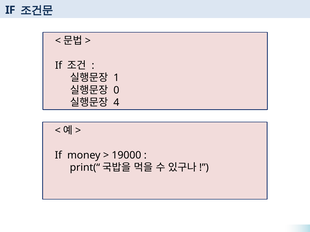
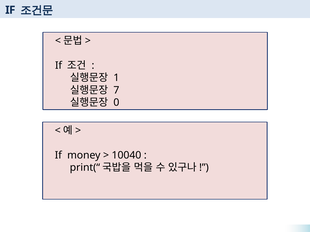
0: 0 -> 7 (116, 90)
4: 4 -> 0 (116, 103)
19000: 19000 -> 10040 (126, 156)
